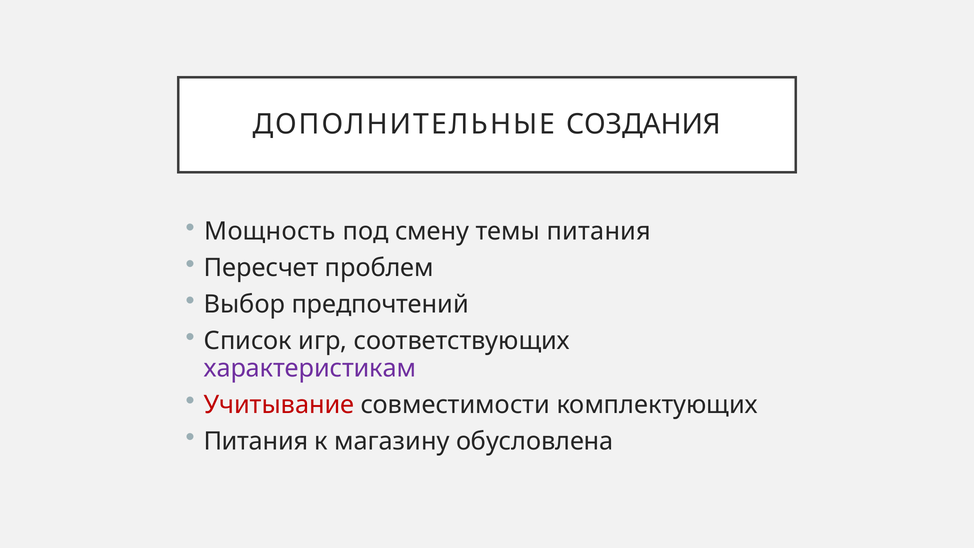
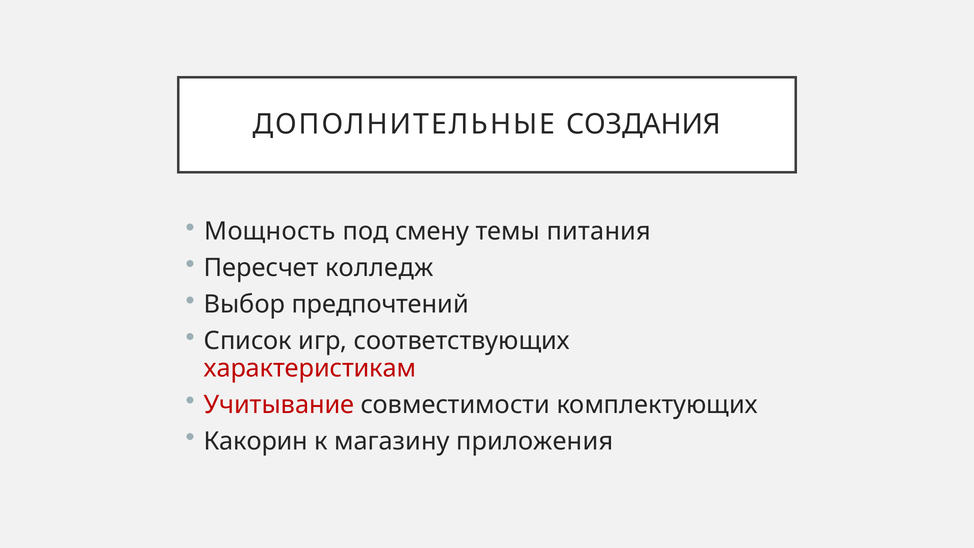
проблем: проблем -> колледж (379, 268)
характеристикам colour: purple -> red (310, 368)
Питания: Питания -> Какорин (256, 441)
обусловлена: обусловлена -> приложения (535, 441)
